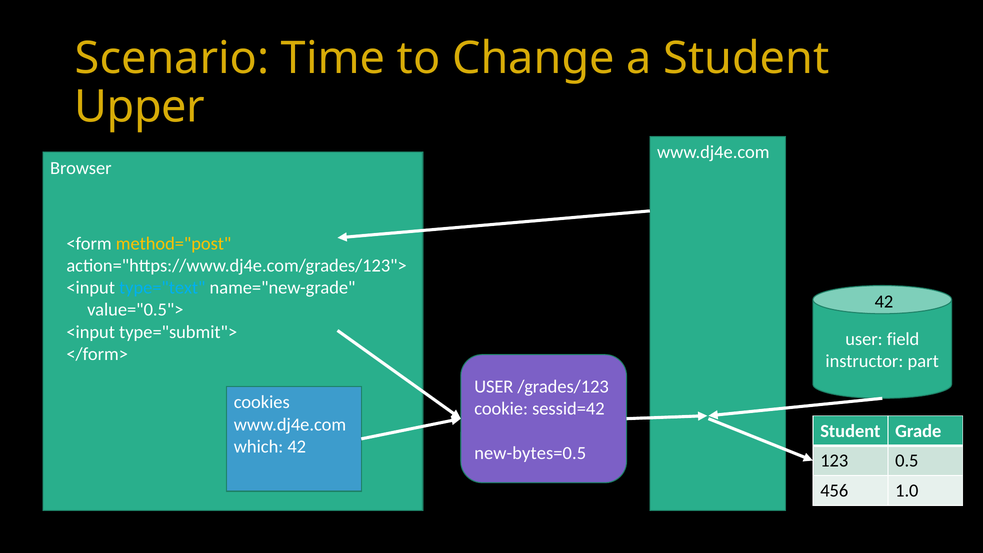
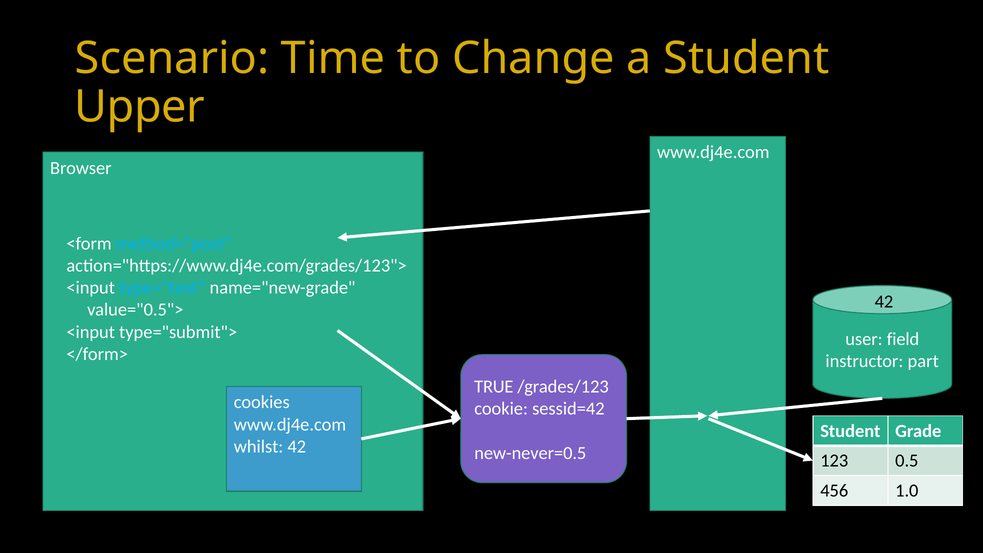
method="post colour: yellow -> light blue (174, 243)
USER: USER -> TRUE (494, 387)
which: which -> whilst (259, 447)
new-bytes=0.5: new-bytes=0.5 -> new-never=0.5 (530, 453)
